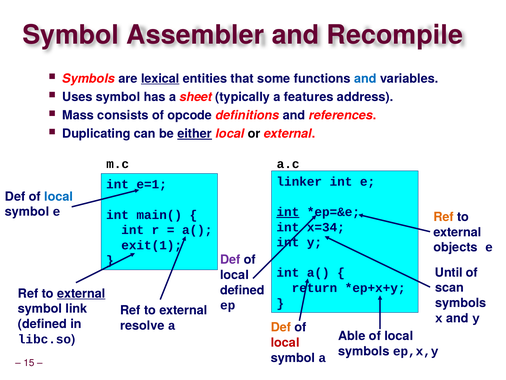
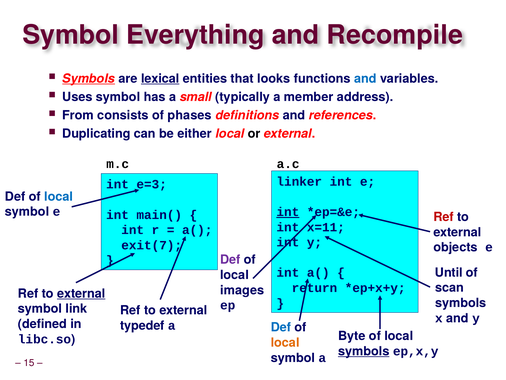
Assembler: Assembler -> Everything (195, 35)
Symbols underline: none -> present (89, 78)
some: some -> looks (274, 78)
sheet: sheet -> small (196, 97)
features: features -> member (309, 97)
Mass: Mass -> From (78, 115)
opcode: opcode -> phases (190, 115)
either underline: present -> none (195, 134)
e=1: e=1 -> e=3 (152, 184)
Ref colour: orange -> red (444, 217)
x=34: x=34 -> x=11 (326, 227)
exit(1: exit(1 -> exit(7 (152, 245)
defined: defined -> images (242, 290)
resolve: resolve -> typedef (142, 325)
Def colour: orange -> blue (281, 327)
Able: Able -> Byte (352, 336)
local colour: red -> orange (285, 342)
symbols underline: none -> present (364, 351)
